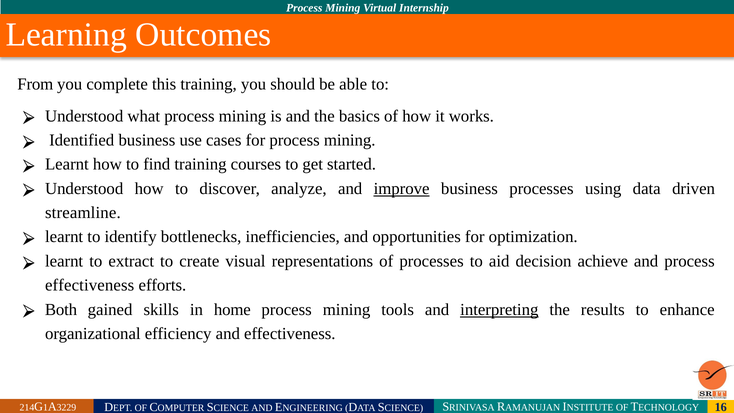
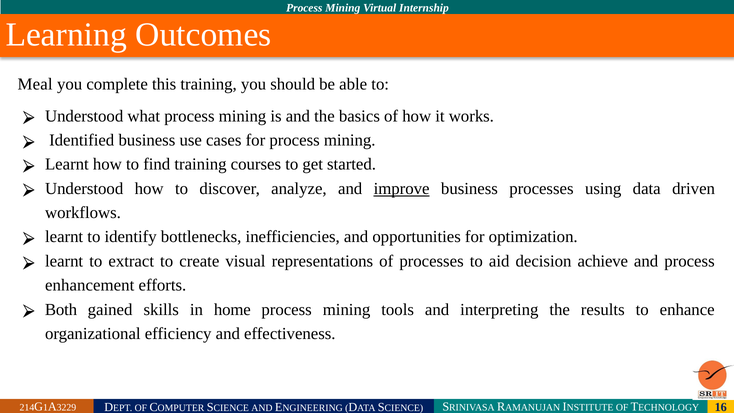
From: From -> Meal (35, 84)
streamline: streamline -> workflows (83, 213)
effectiveness: effectiveness -> enhancement (90, 285)
interpreting underline: present -> none (499, 309)
